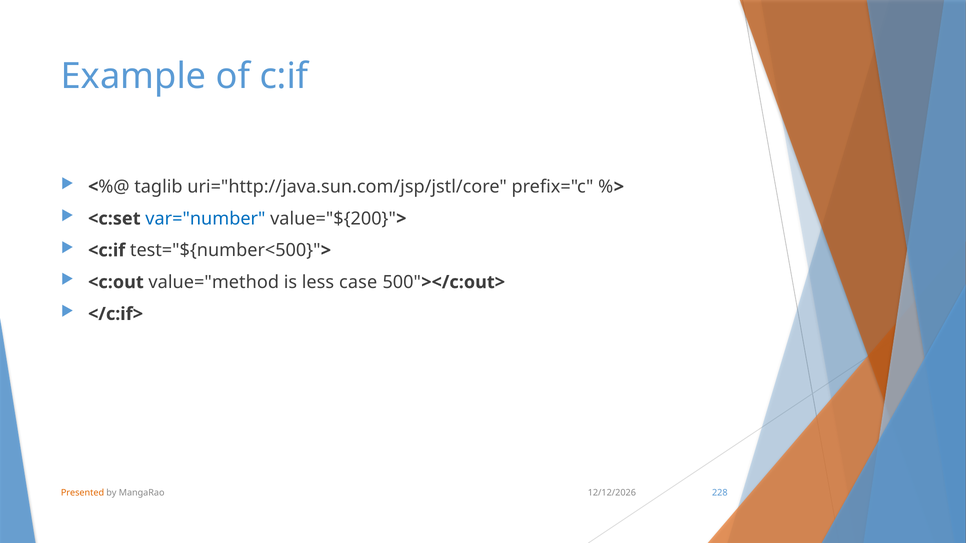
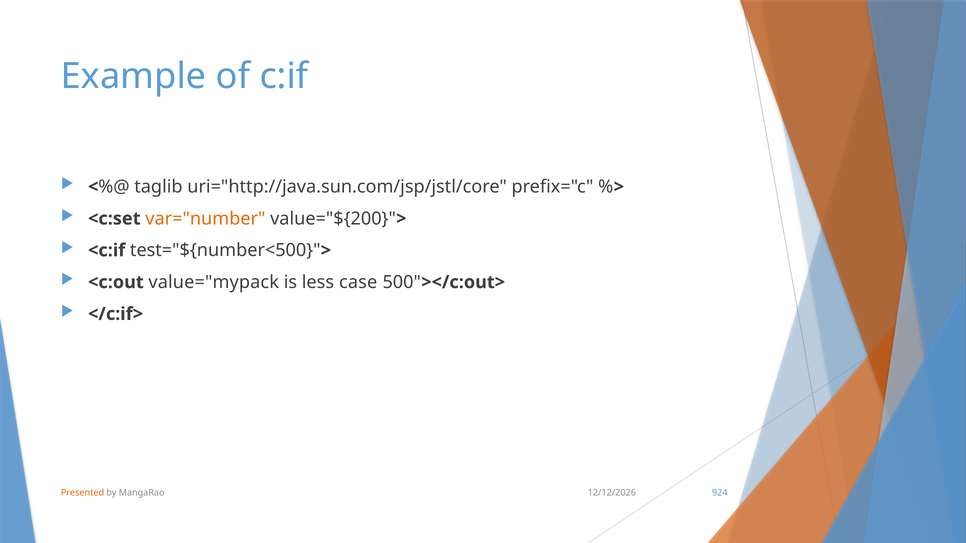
var="number colour: blue -> orange (205, 219)
value="method: value="method -> value="mypack (214, 282)
228: 228 -> 924 (720, 493)
